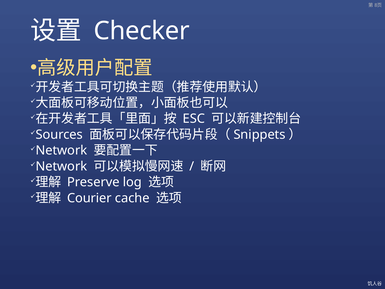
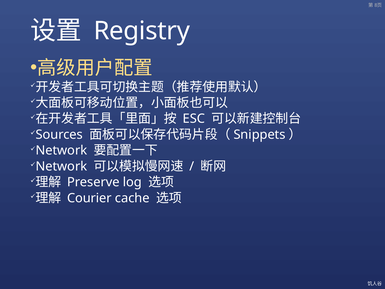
Checker: Checker -> Registry (142, 31)
